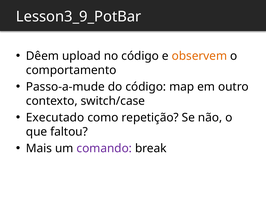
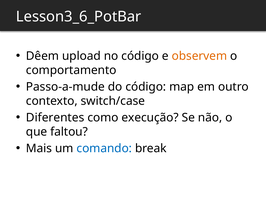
Lesson3_9_PotBar: Lesson3_9_PotBar -> Lesson3_6_PotBar (79, 17)
Executado: Executado -> Diferentes (55, 117)
repetição: repetição -> execução (150, 117)
comando colour: purple -> blue (104, 148)
